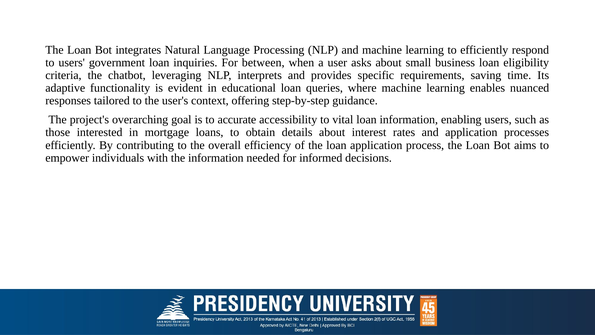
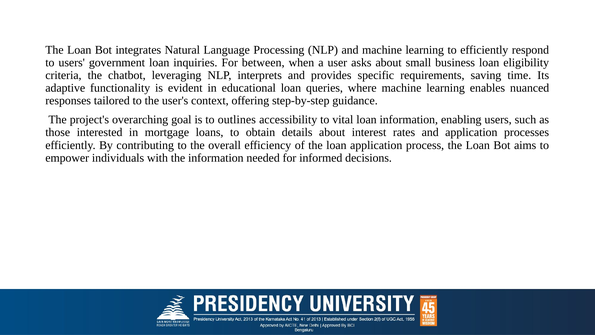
accurate: accurate -> outlines (237, 120)
